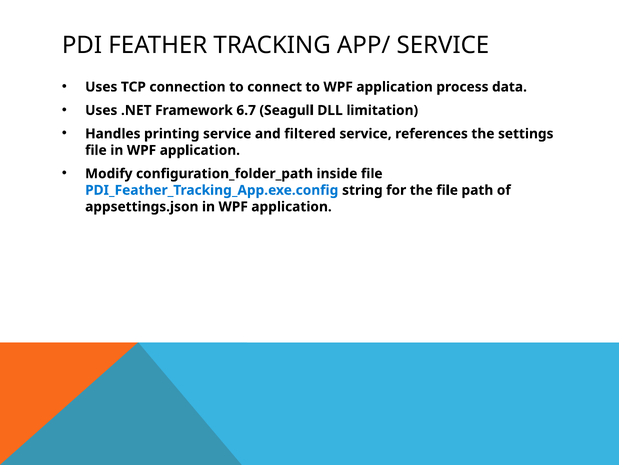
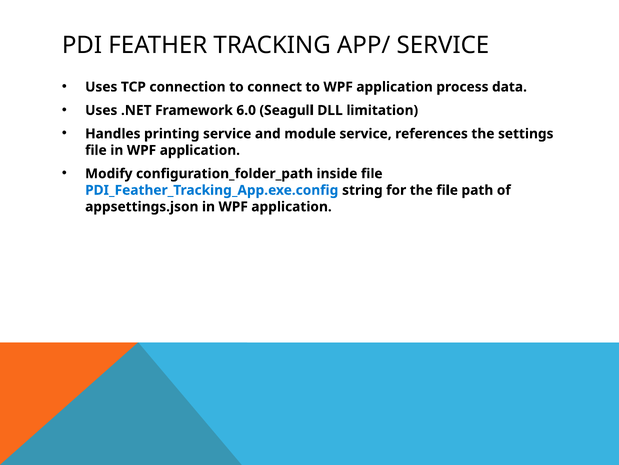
6.7: 6.7 -> 6.0 (246, 110)
filtered: filtered -> module (310, 134)
